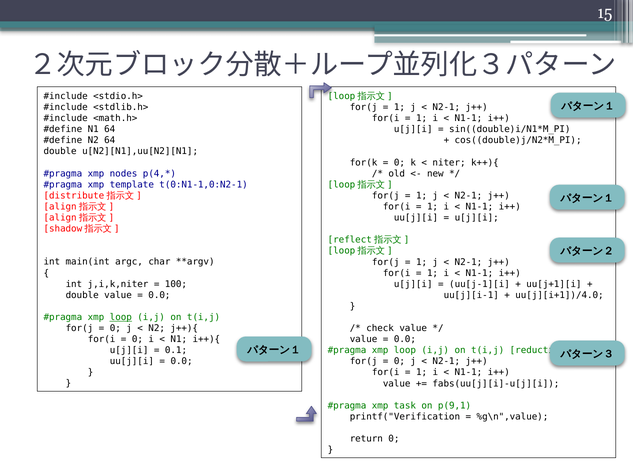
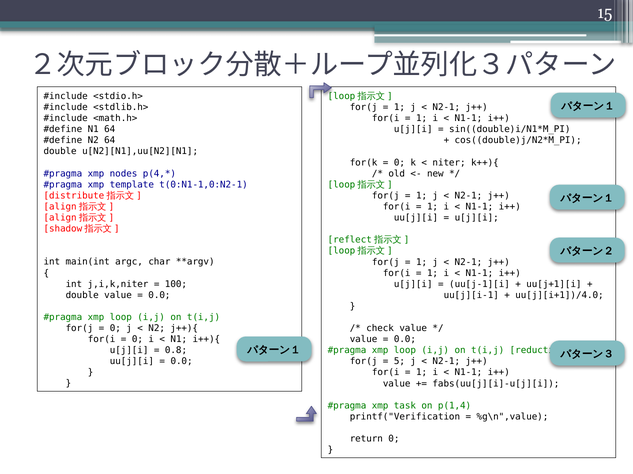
loop underline: present -> none (121, 318)
0.1: 0.1 -> 0.8 (176, 351)
0: 0 -> 5 (399, 362)
p(9,1: p(9,1 -> p(1,4 (455, 406)
